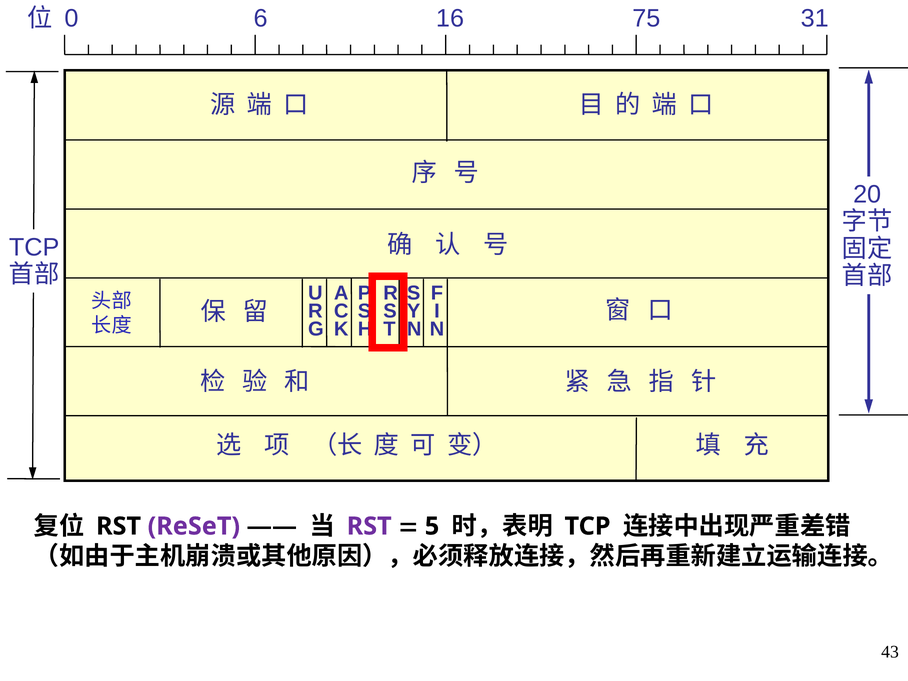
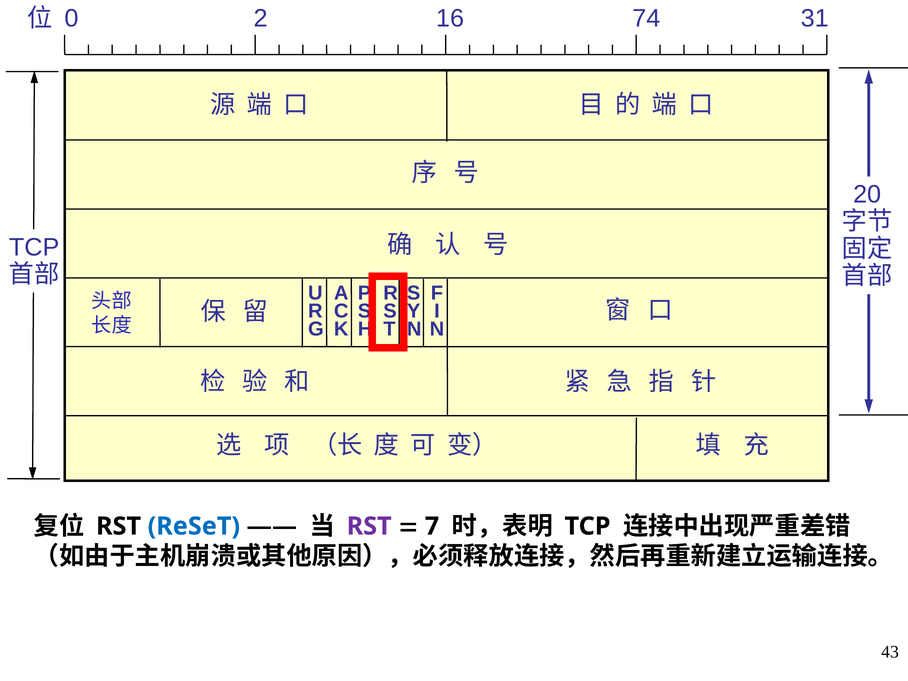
6: 6 -> 2 (261, 19)
75: 75 -> 74 (646, 19)
ReSeT colour: purple -> blue (194, 526)
5: 5 -> 7 (432, 526)
